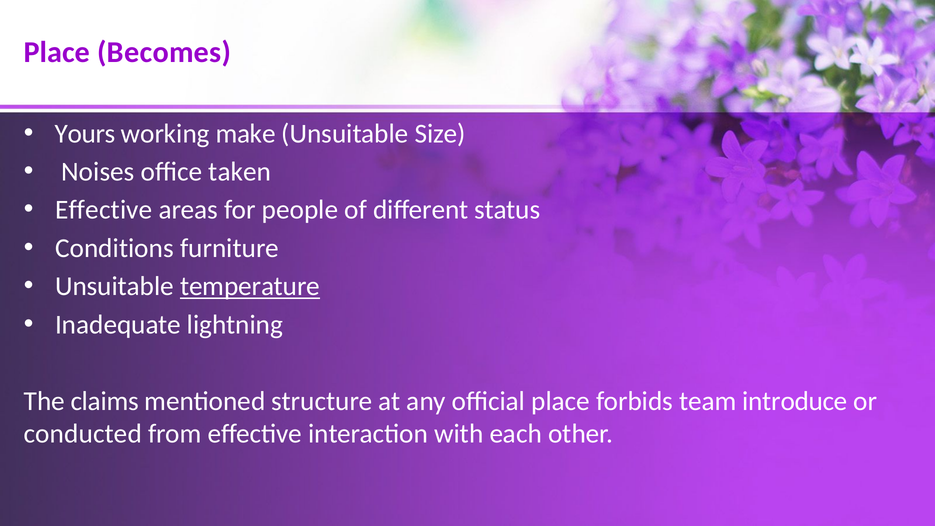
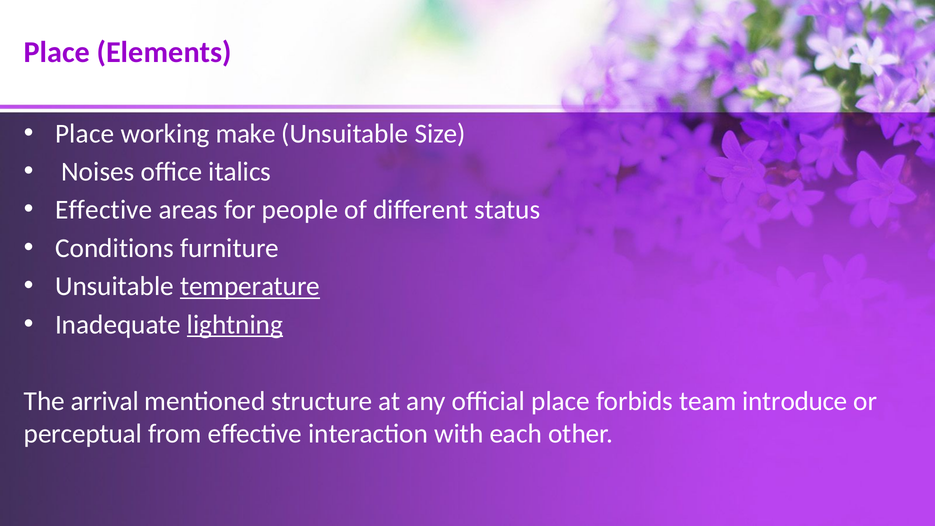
Becomes: Becomes -> Elements (164, 52)
Yours: Yours -> Place (85, 133)
taken: taken -> italics (240, 172)
lightning underline: none -> present (235, 325)
claims: claims -> arrival (105, 401)
conducted: conducted -> perceptual (83, 434)
